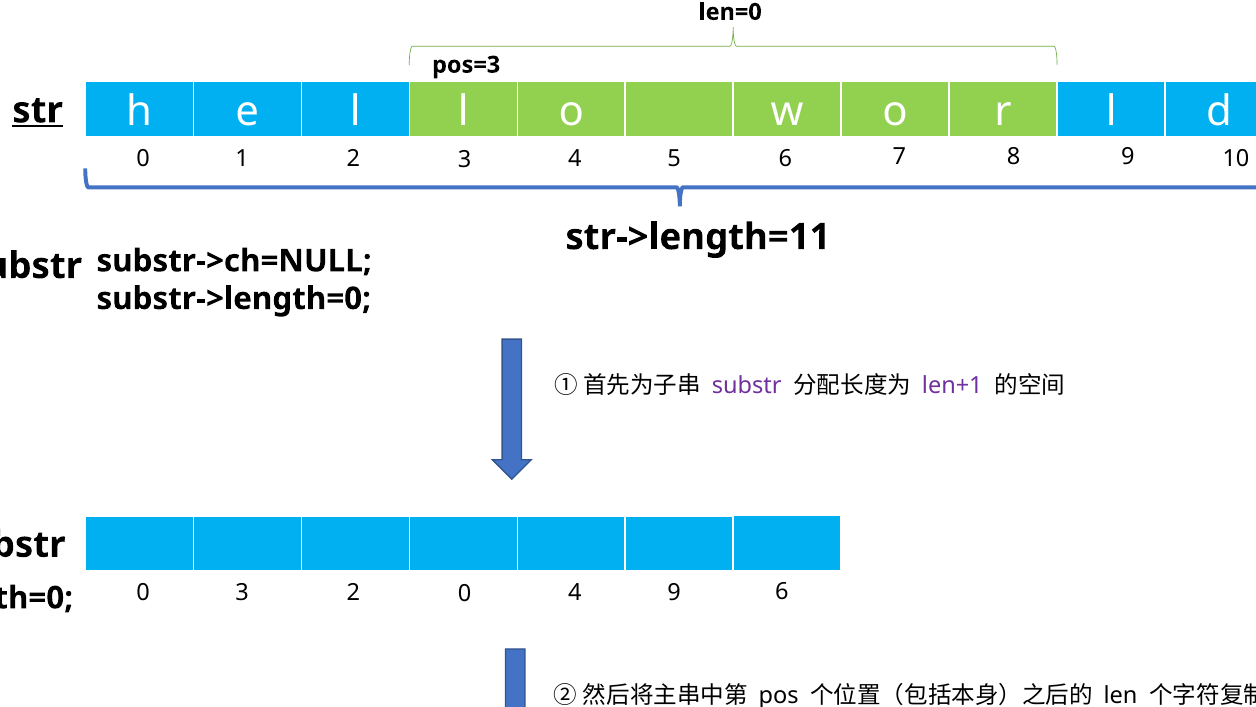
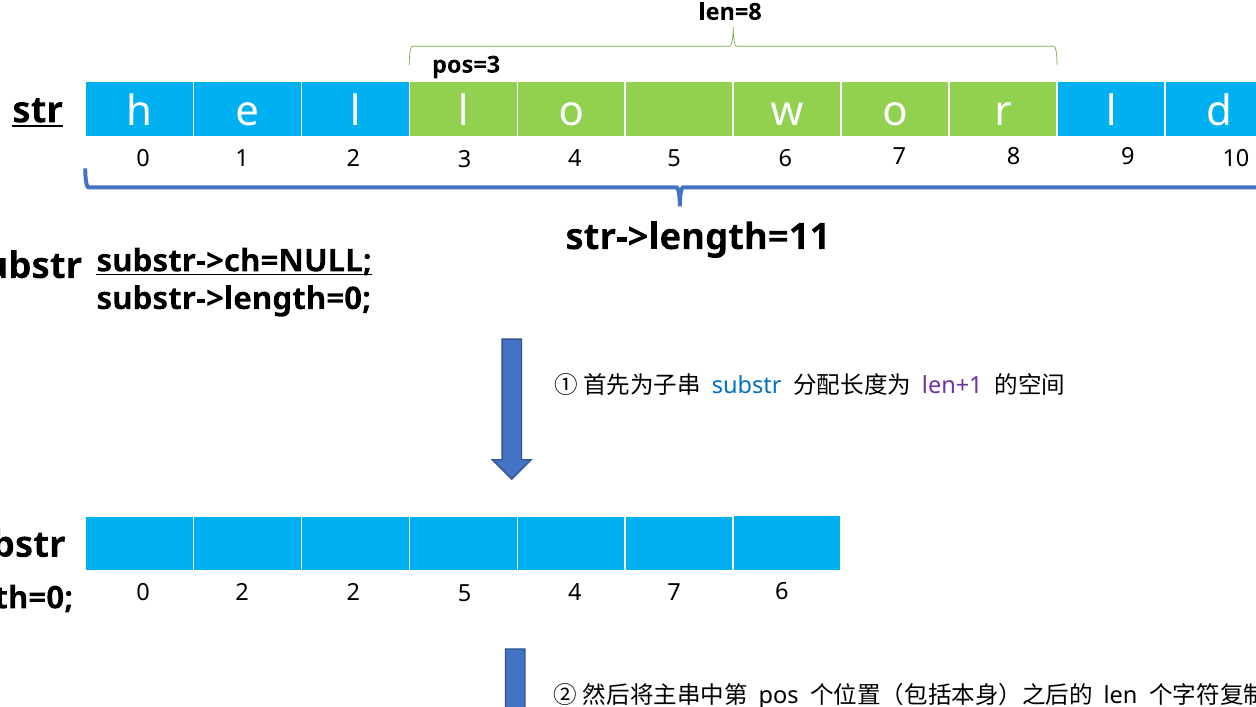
len=0: len=0 -> len=8 (730, 12)
substr->ch=NULL underline: none -> present (234, 261)
substr colour: purple -> blue (747, 385)
0 3: 3 -> 2 (242, 592)
2 0: 0 -> 5 (465, 594)
4 9: 9 -> 7 (674, 592)
